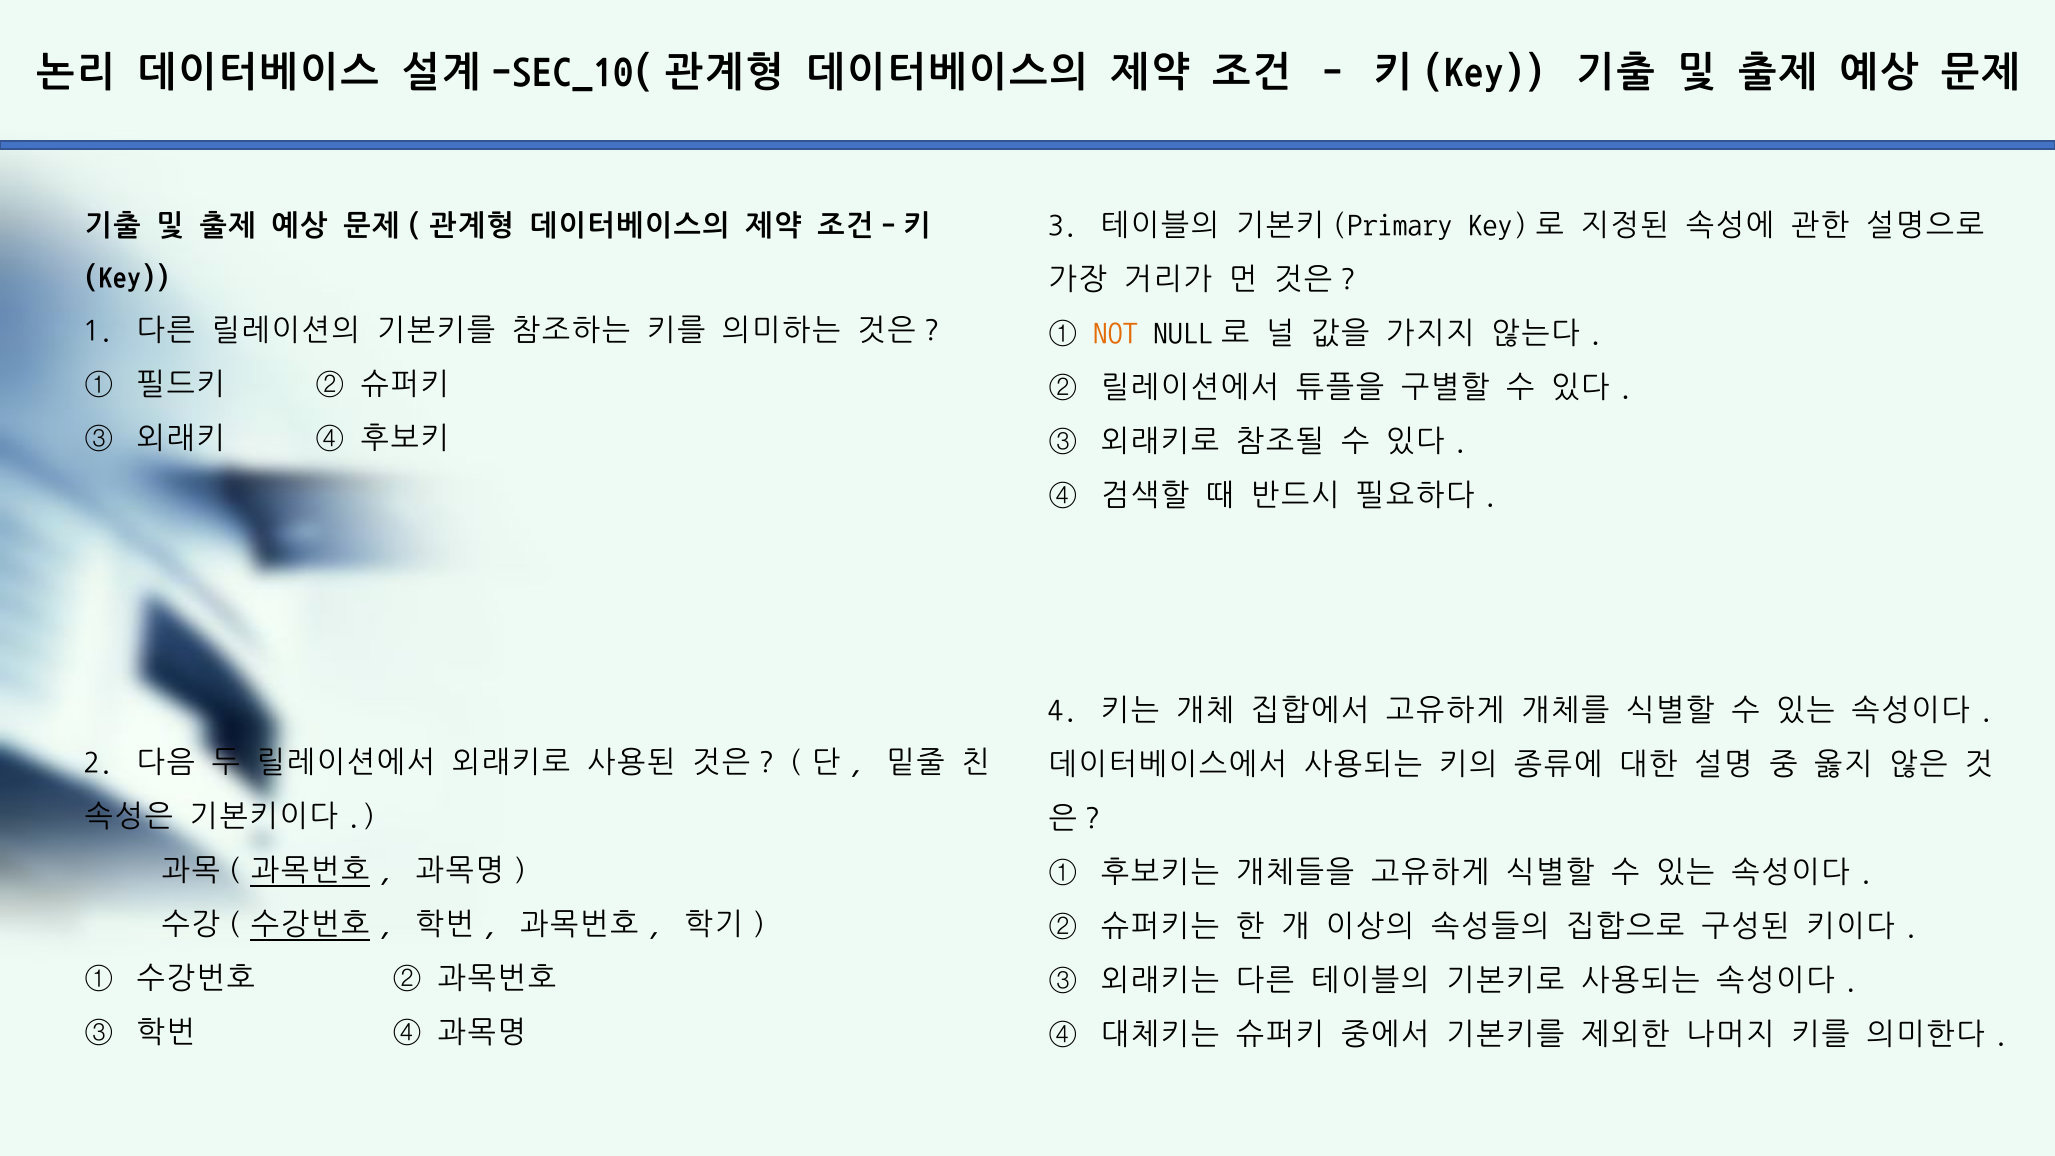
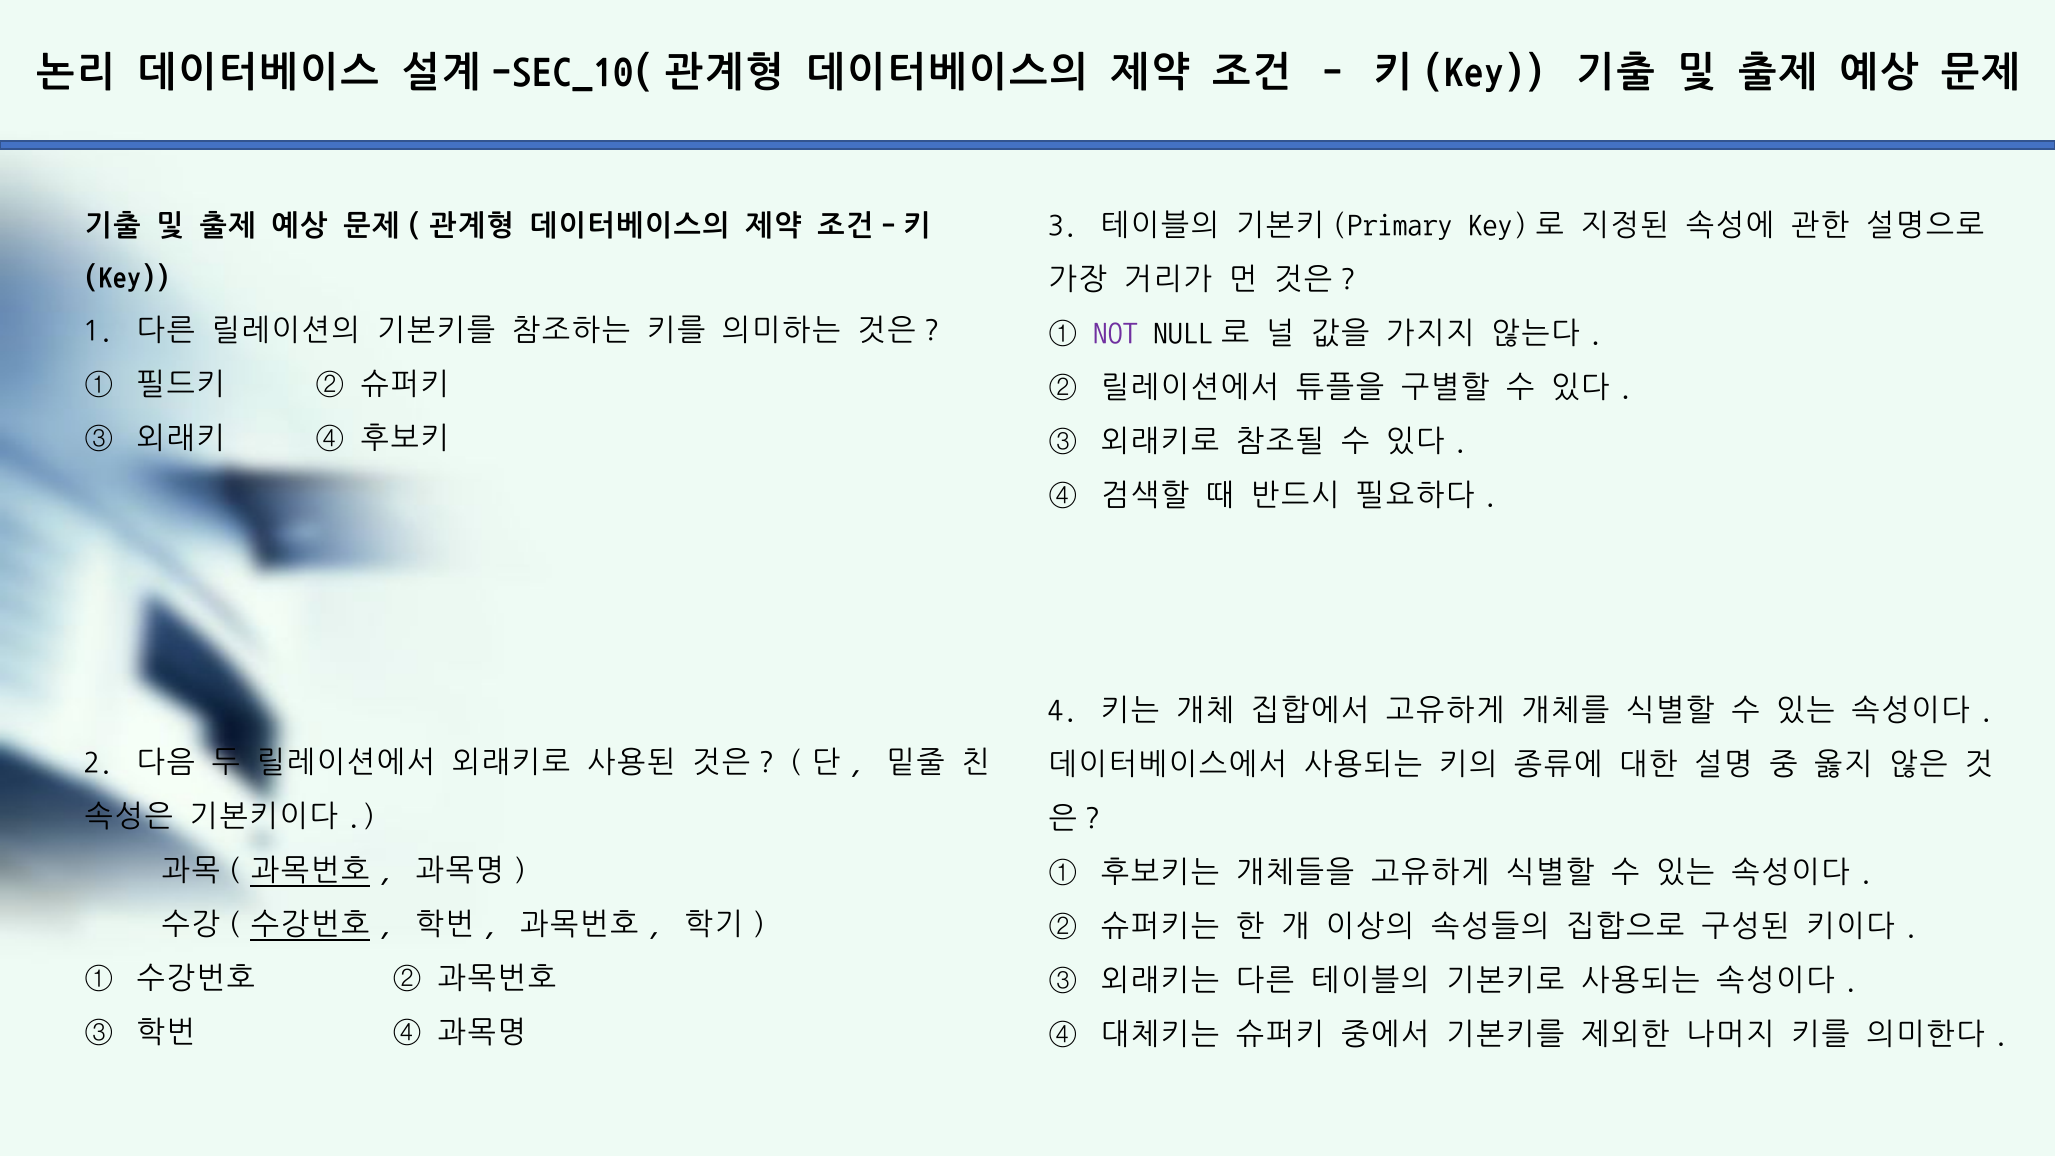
NOT colour: orange -> purple (1115, 332)
